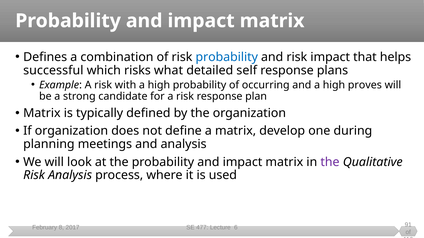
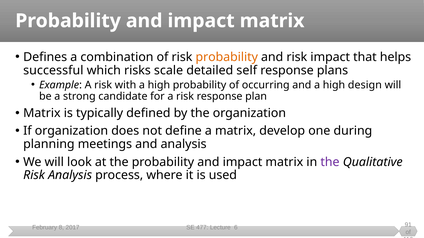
probability colour: blue -> orange (227, 57)
what: what -> scale (169, 70)
proves: proves -> design (365, 85)
